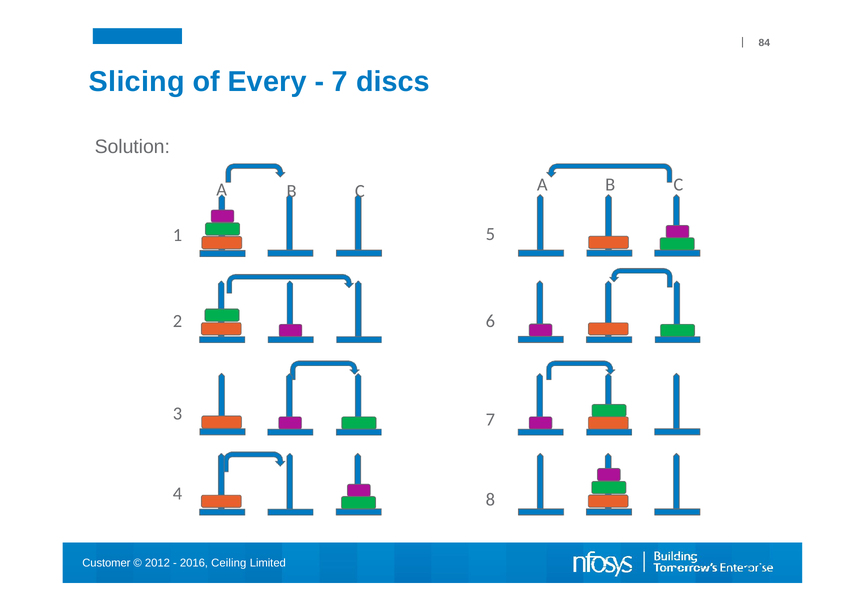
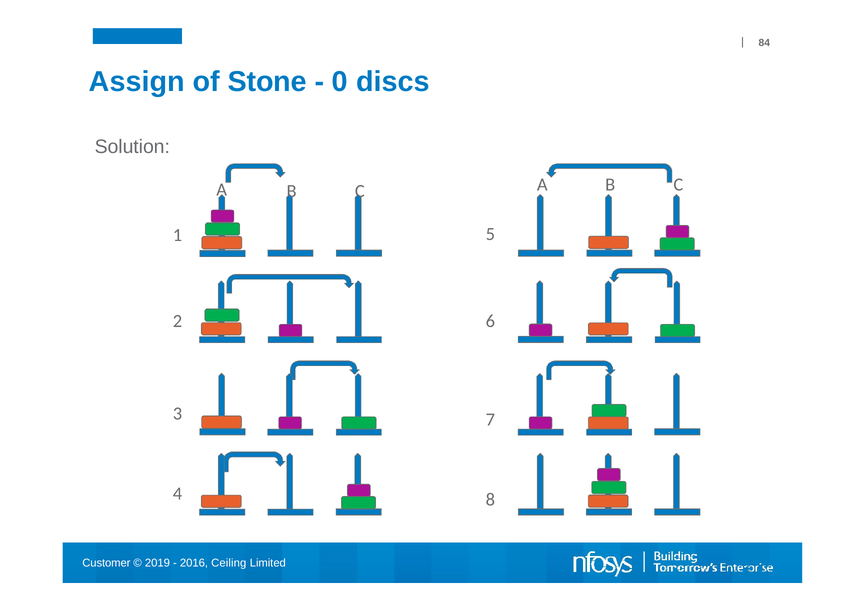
Slicing: Slicing -> Assign (137, 82)
Every: Every -> Stone (267, 82)
7: 7 -> 0 (340, 82)
2012: 2012 -> 2019 (157, 563)
